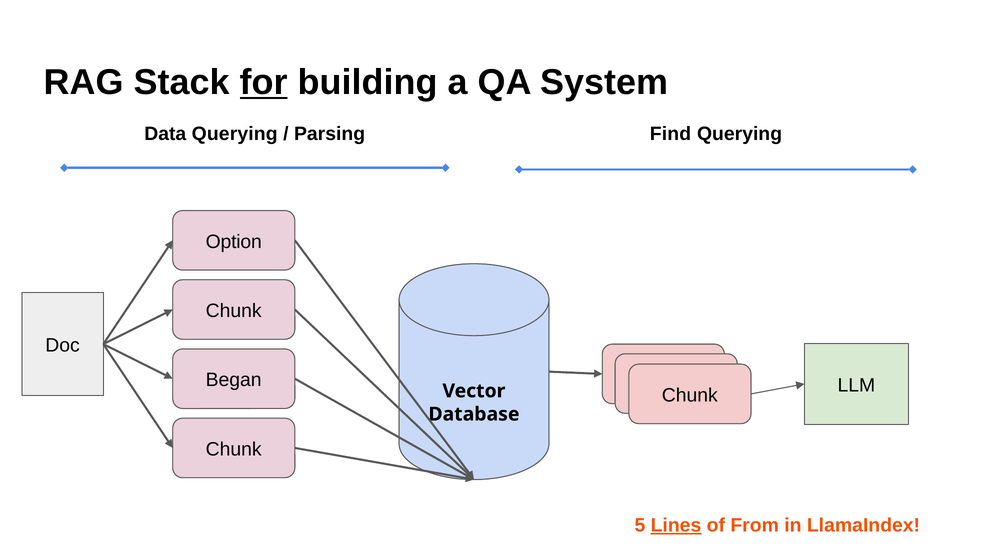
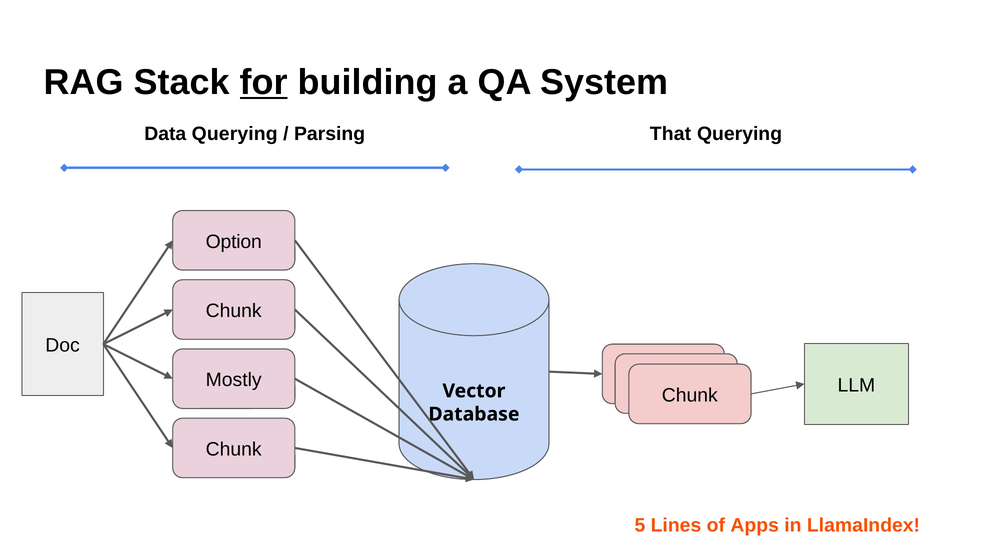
Find: Find -> That (670, 134)
Began: Began -> Mostly (234, 380)
Lines underline: present -> none (676, 526)
From: From -> Apps (755, 526)
